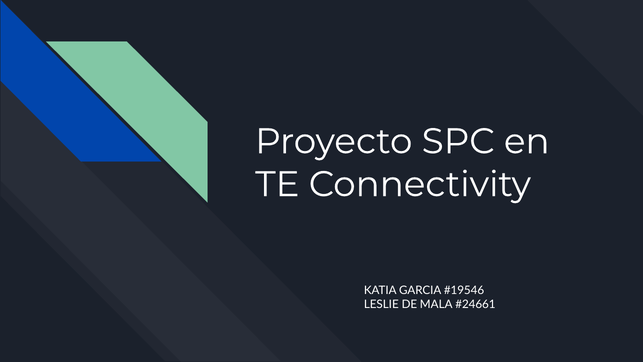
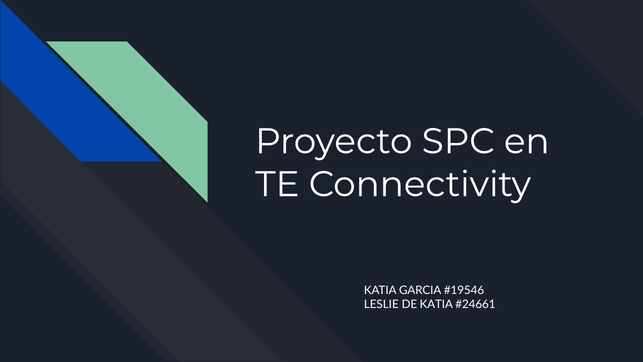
DE MALA: MALA -> KATIA (436, 304)
